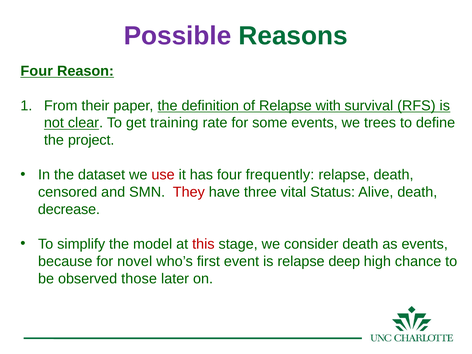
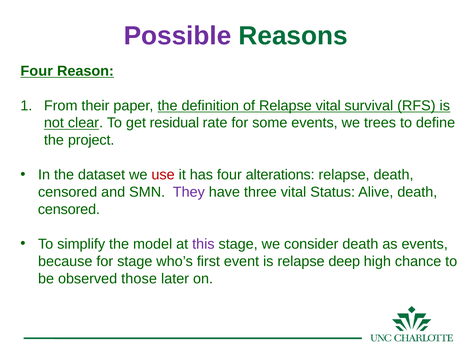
Relapse with: with -> vital (328, 106)
training: training -> residual (174, 123)
frequently: frequently -> alterations (280, 175)
They colour: red -> purple (189, 192)
decrease: decrease -> censored (69, 209)
this colour: red -> purple (203, 244)
for novel: novel -> stage (135, 261)
